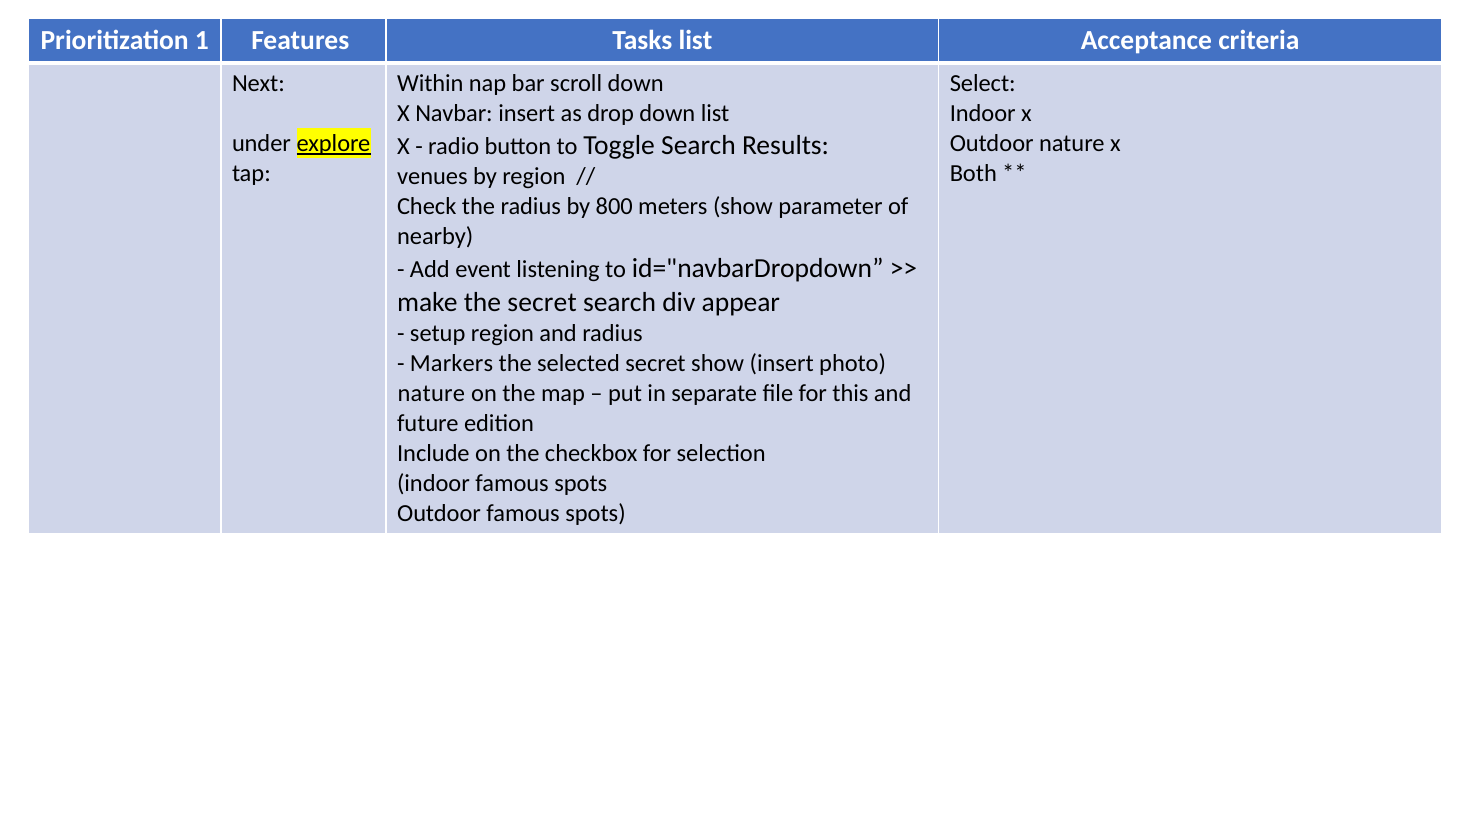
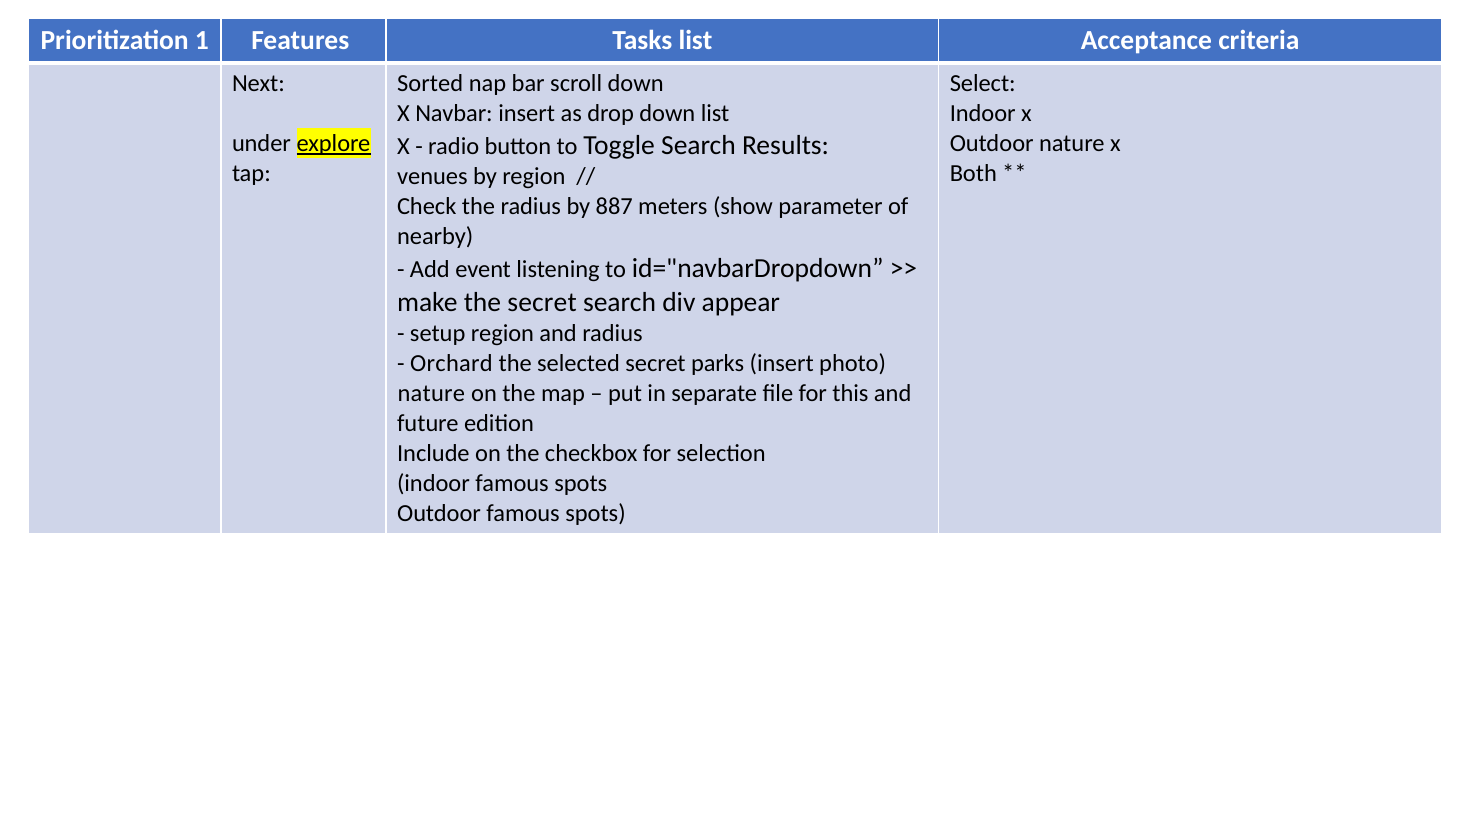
Within: Within -> Sorted (430, 83)
800: 800 -> 887 (614, 207)
Markers: Markers -> Orchard (451, 364)
secret show: show -> parks (718, 364)
